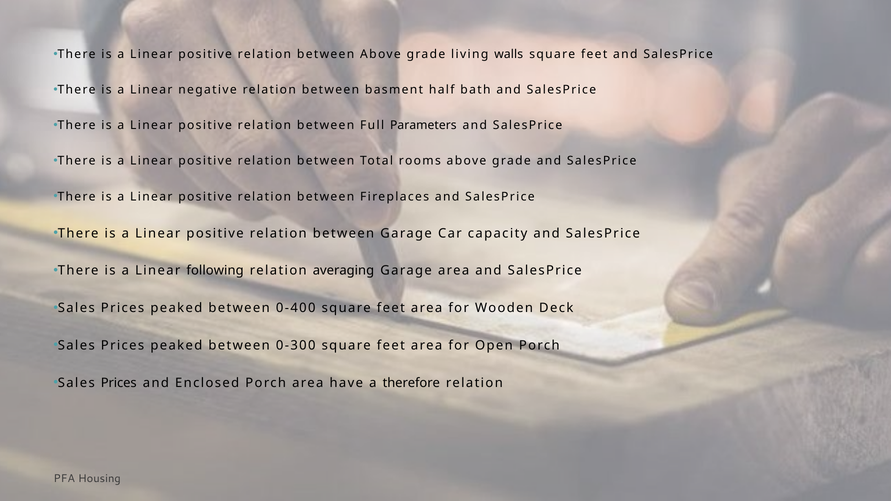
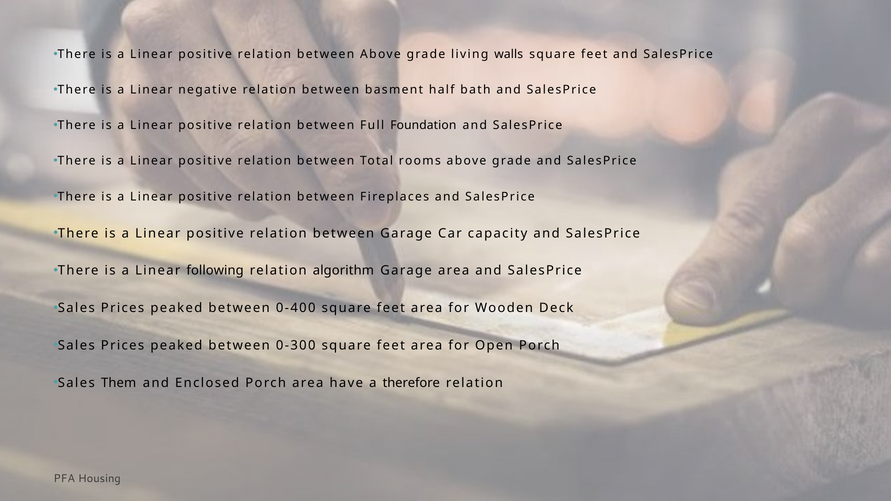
Parameters: Parameters -> Foundation (423, 126)
averaging: averaging -> algorithm (343, 271)
Prices: Prices -> Them (119, 383)
